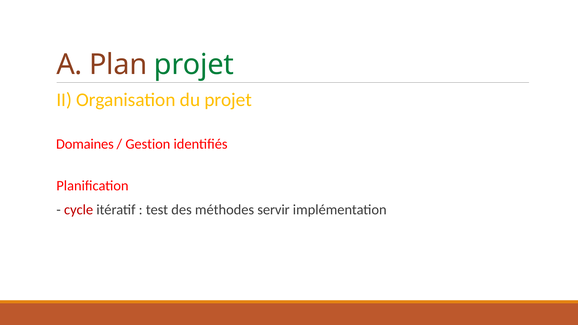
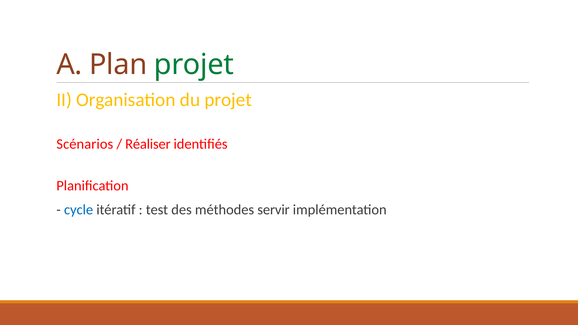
Domaines: Domaines -> Scénarios (85, 144)
Gestion: Gestion -> Réaliser (148, 144)
cycle colour: red -> blue (79, 210)
